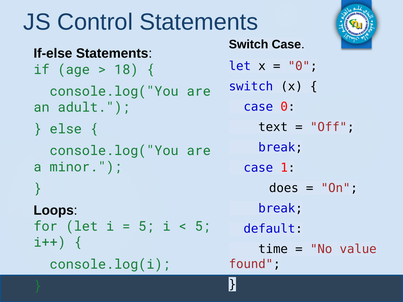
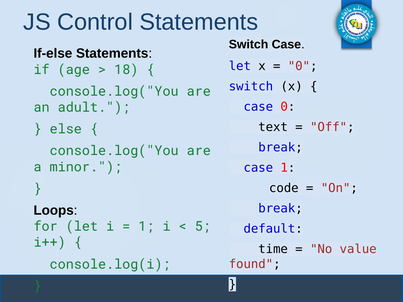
does: does -> code (284, 188)
5: 5 -> 1 (146, 227)
